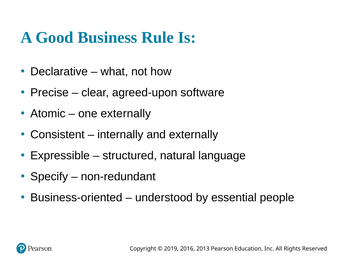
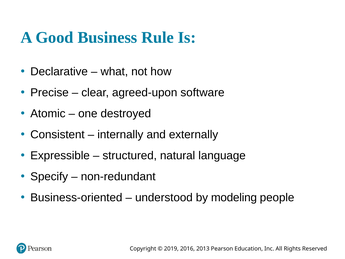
one externally: externally -> destroyed (126, 114)
essential: essential -> modeling (234, 197)
